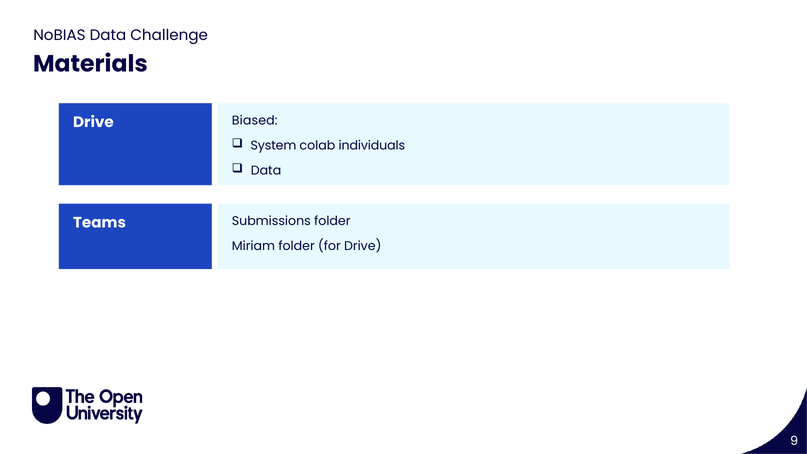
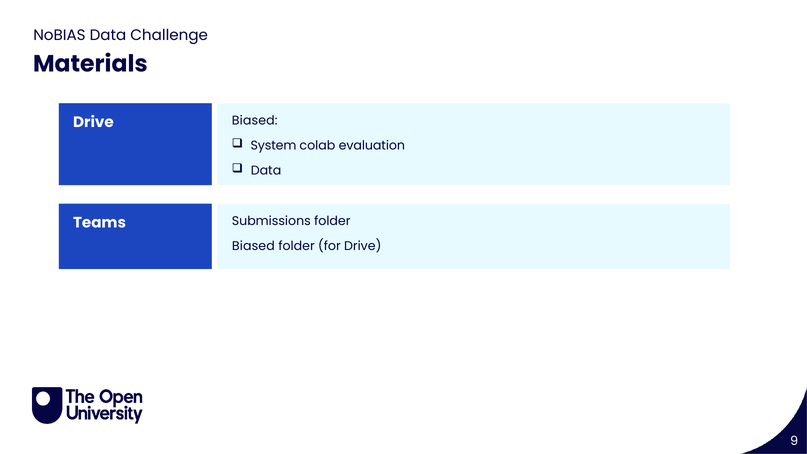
individuals: individuals -> evaluation (372, 146)
Miriam: Miriam -> Biased (253, 246)
